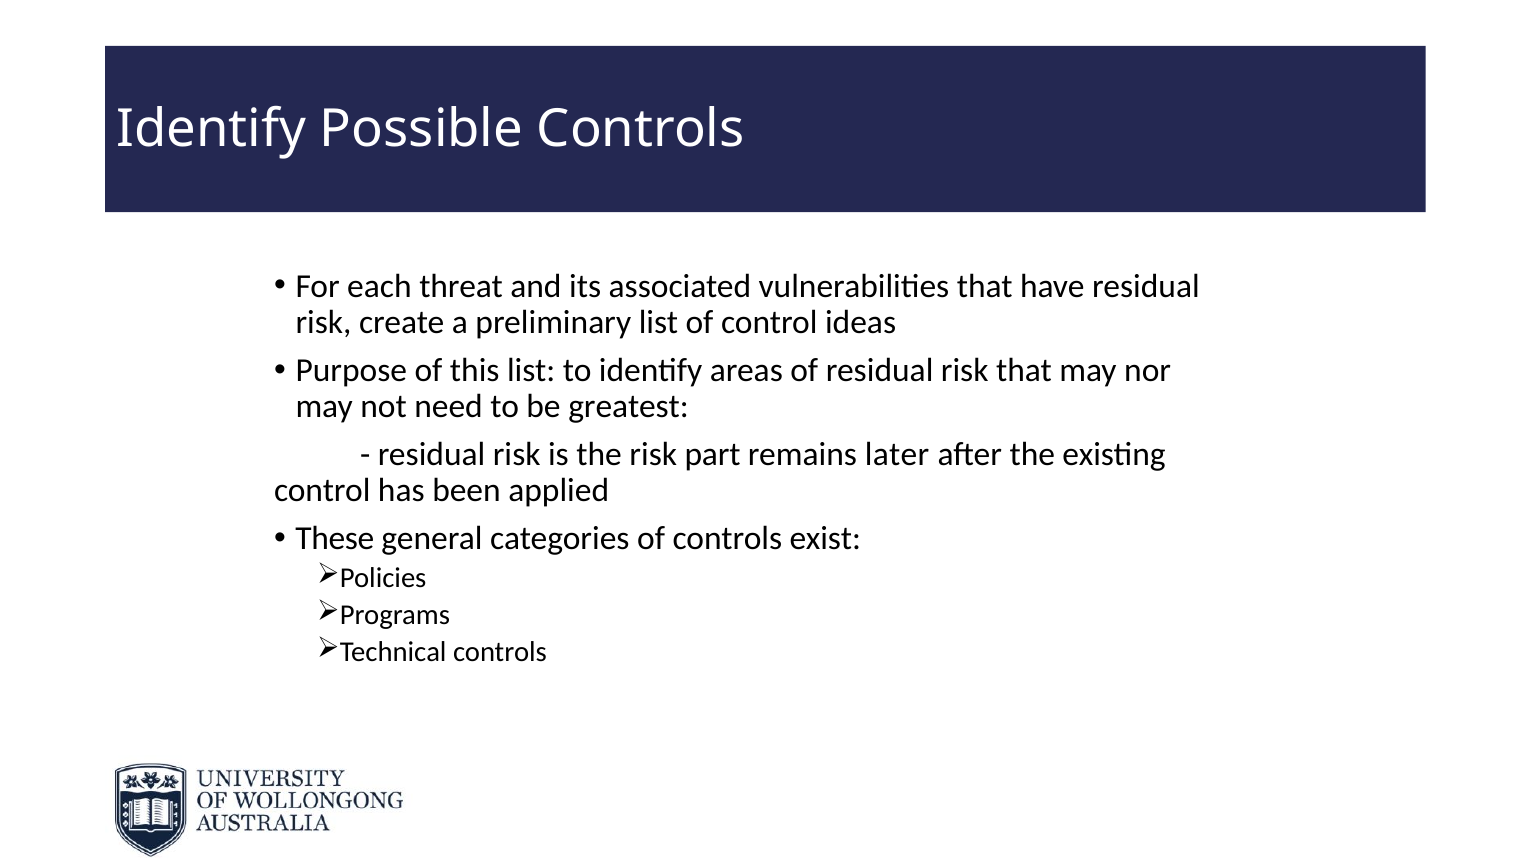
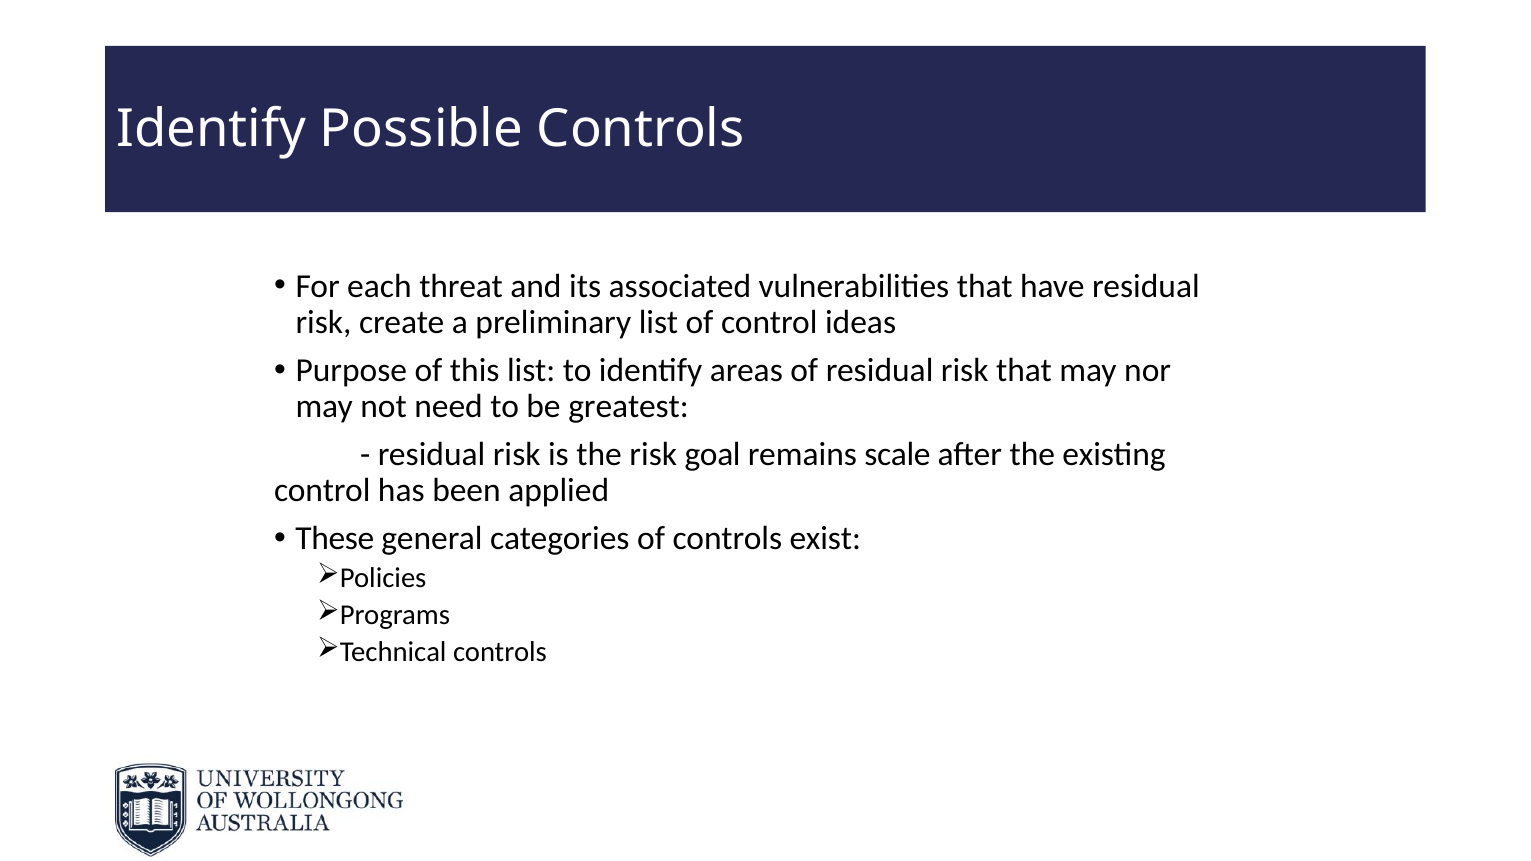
part: part -> goal (713, 455)
later: later -> scale (897, 455)
